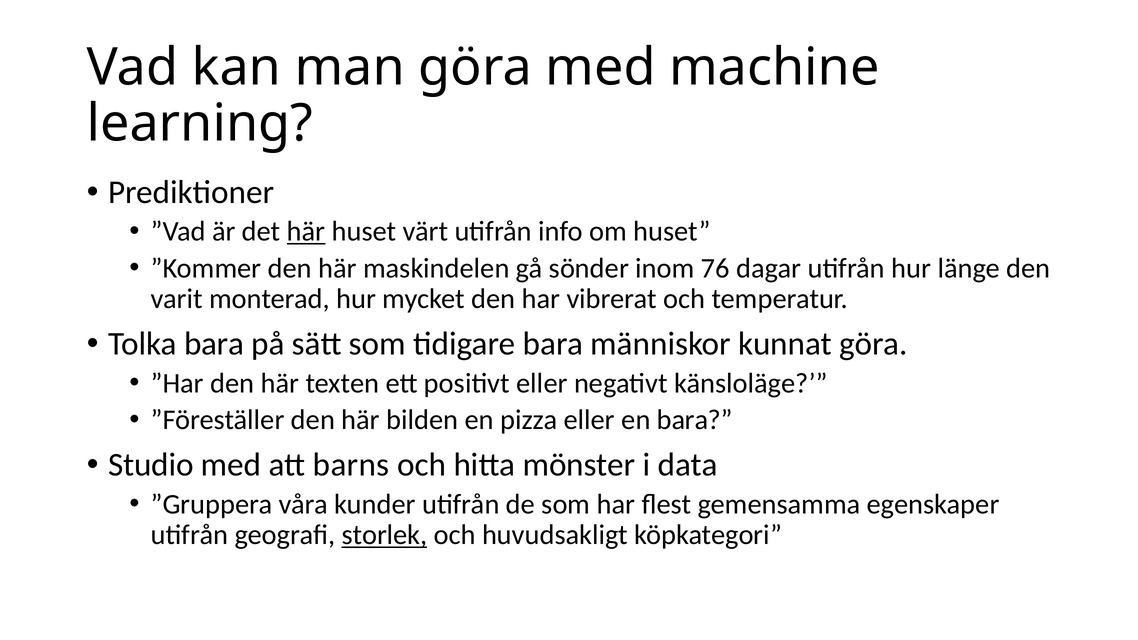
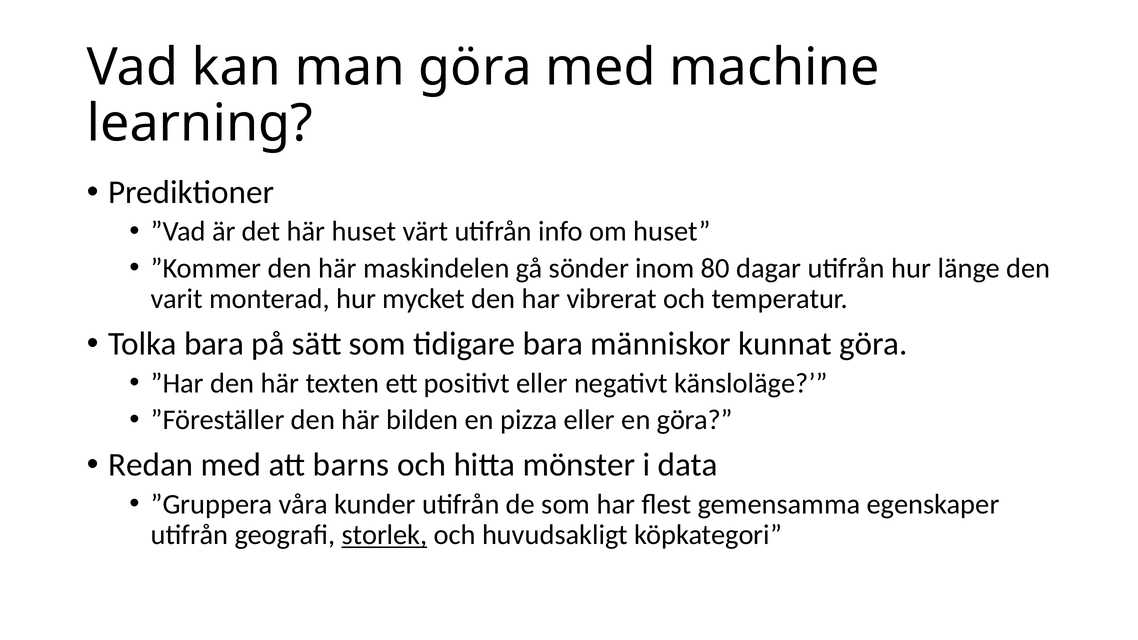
här underline: present -> none (306, 232)
76: 76 -> 80 (715, 268)
en bara: bara -> göra (695, 420)
Studio: Studio -> Redan (151, 465)
